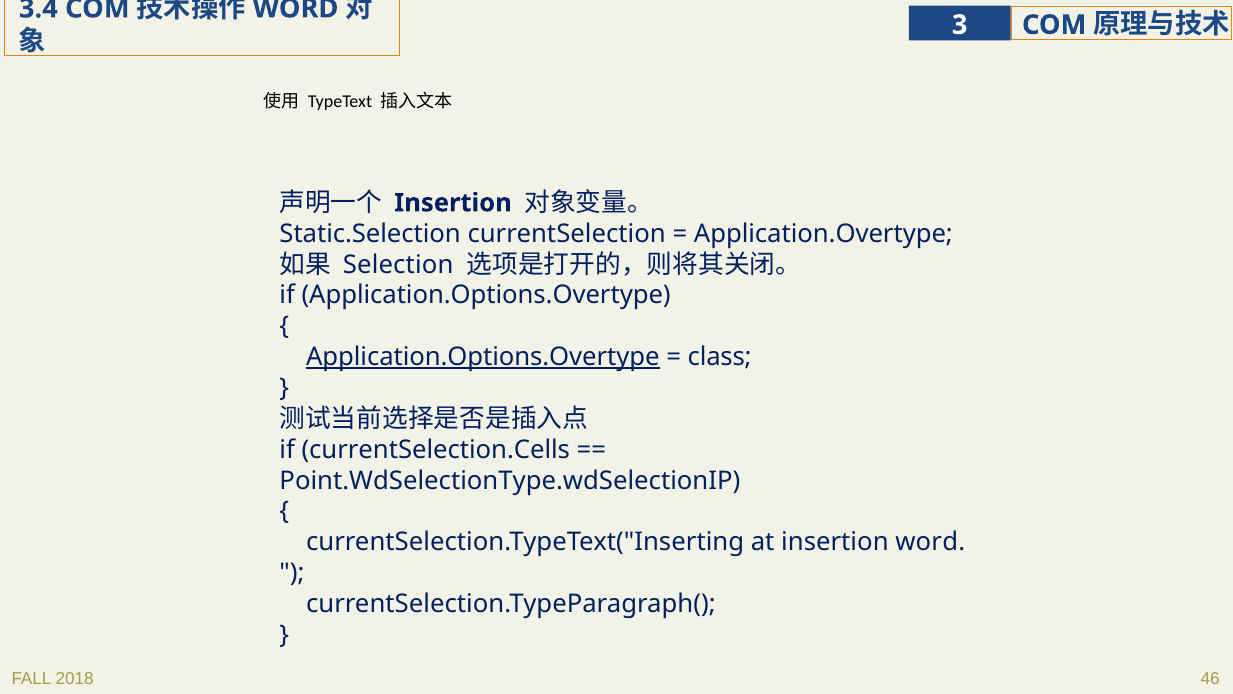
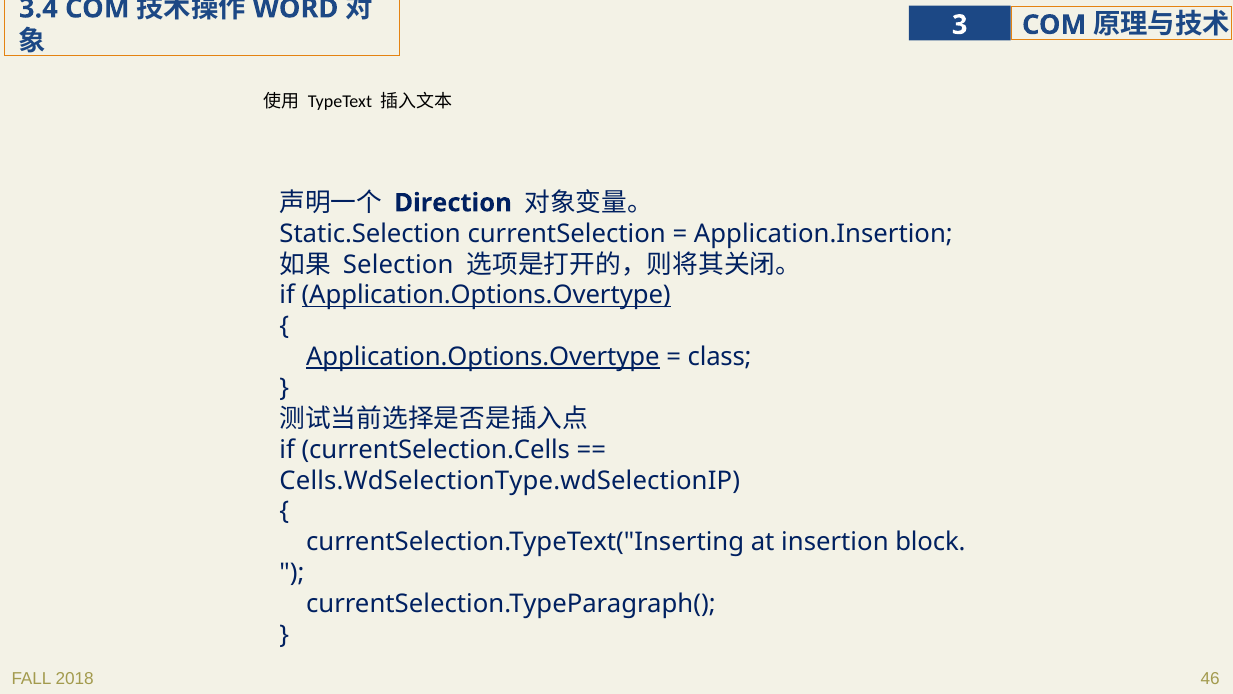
Insertion: Insertion -> Direction (453, 203)
Application.Overtype: Application.Overtype -> Application.Insertion (823, 234)
Application.Options.Overtype underline: none -> present (486, 295)
Point.WdSelectionType.wdSelectionIP: Point.WdSelectionType.wdSelectionIP -> Cells.WdSelectionType.wdSelectionIP (510, 480)
insertion word: word -> block (930, 542)
